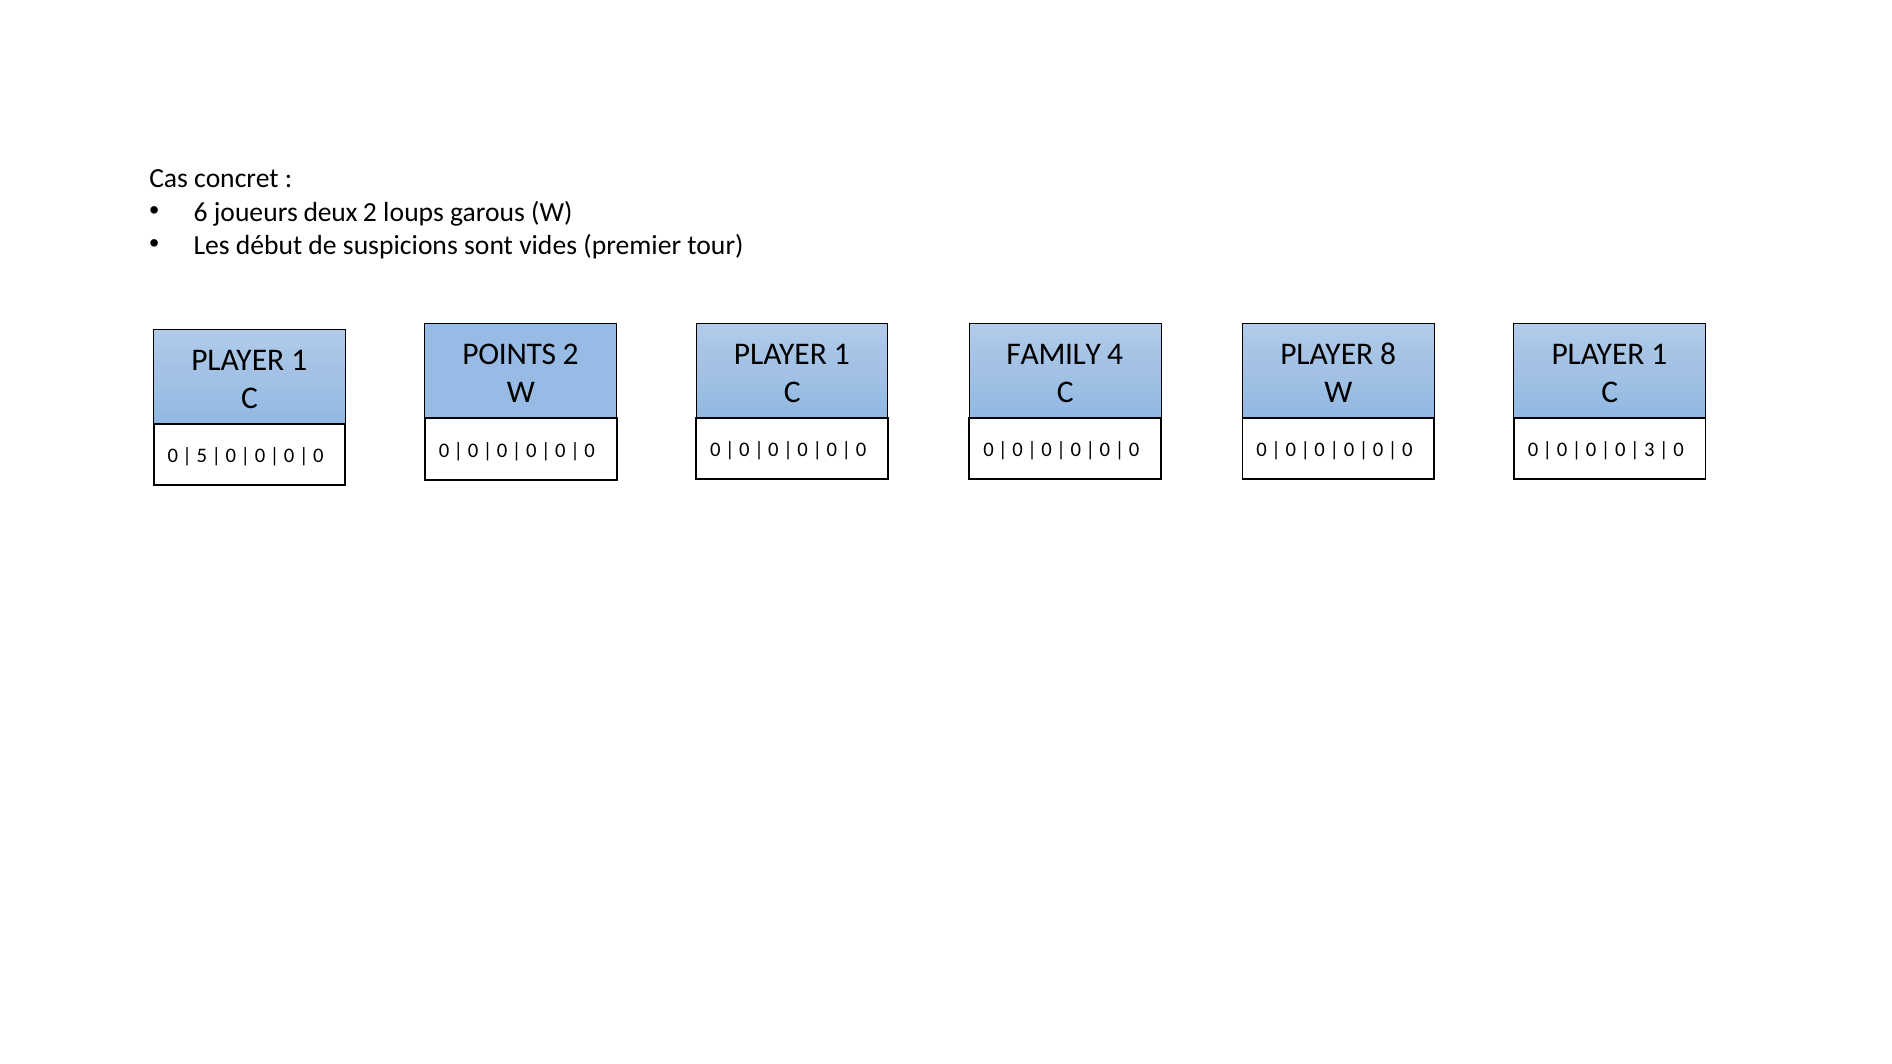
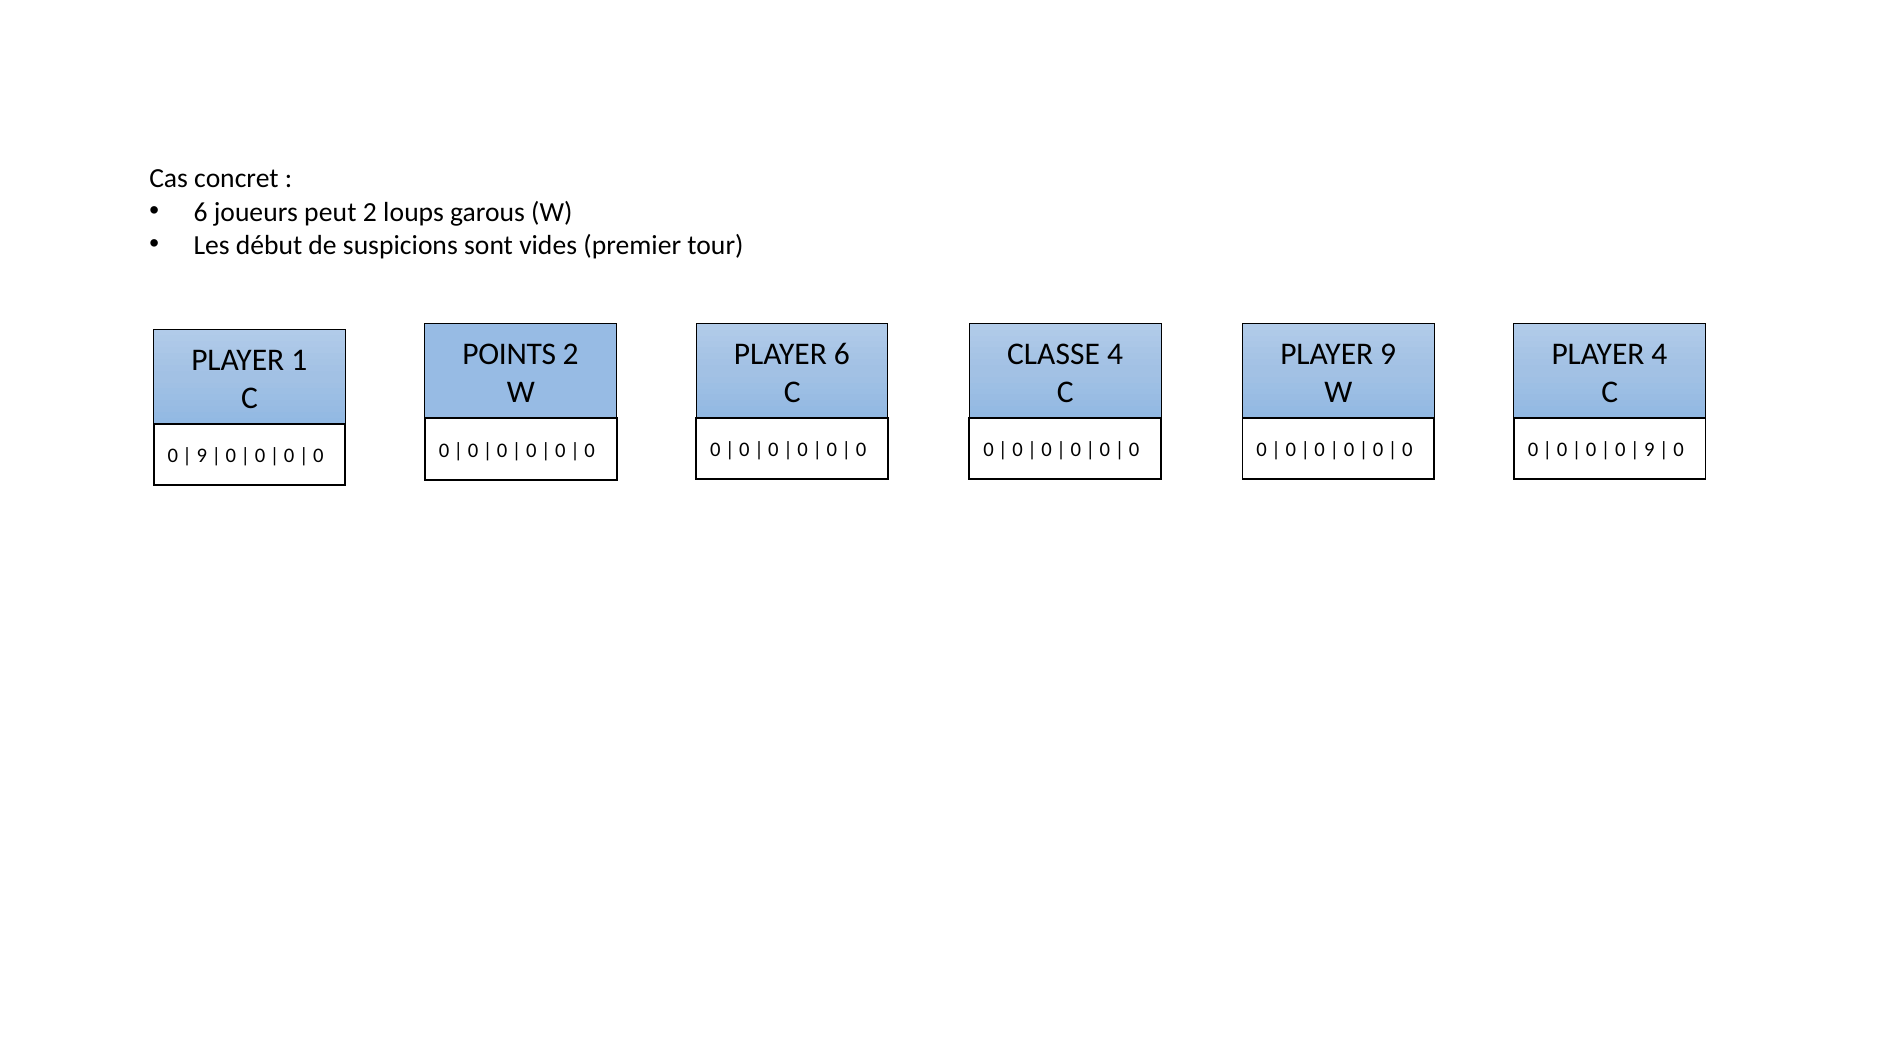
deux: deux -> peut (330, 212)
1: 1 -> 6 (842, 354)
FAMILY: FAMILY -> CLASSE (1054, 354)
PLAYER 8: 8 -> 9 (1388, 354)
1: 1 -> 4 (1659, 354)
5: 5 -> 9 (202, 456)
3: 3 -> 9 (1649, 450)
